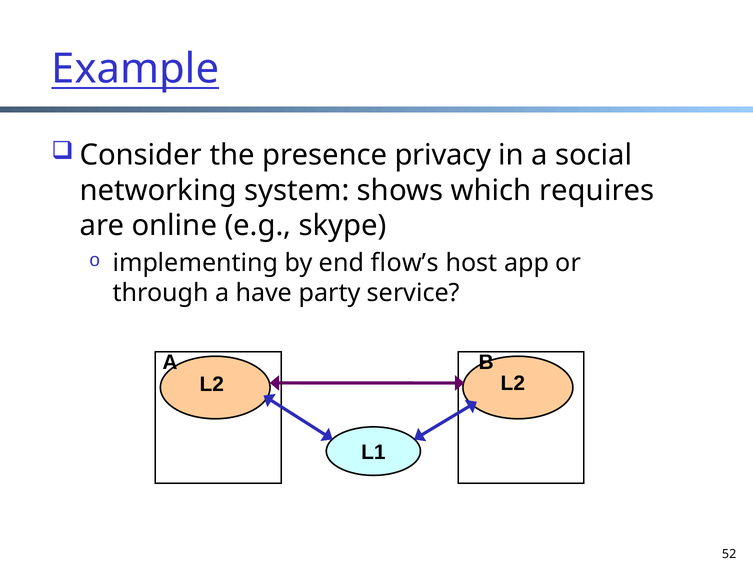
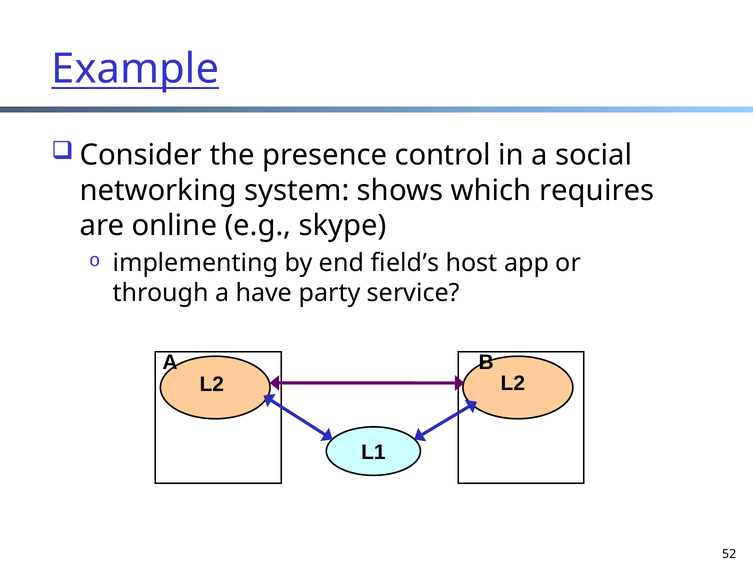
privacy: privacy -> control (443, 155)
flow’s: flow’s -> field’s (405, 263)
